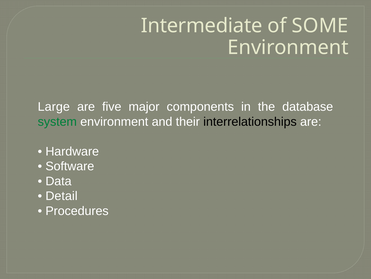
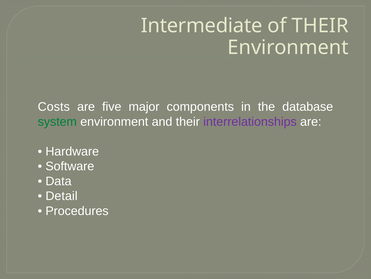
of SOME: SOME -> THEIR (320, 26)
Large: Large -> Costs (54, 107)
interrelationships colour: black -> purple (250, 121)
